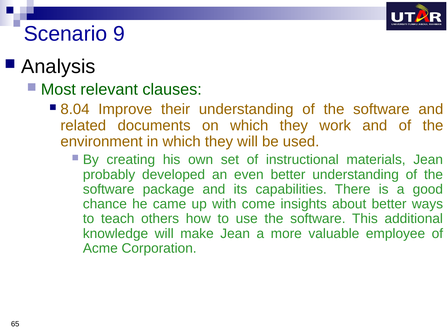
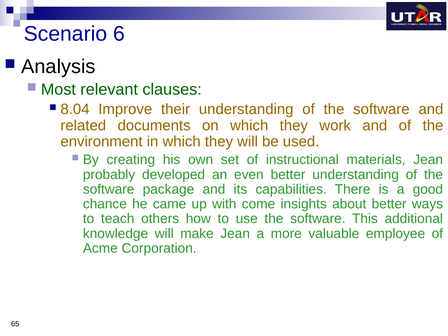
9: 9 -> 6 (119, 34)
